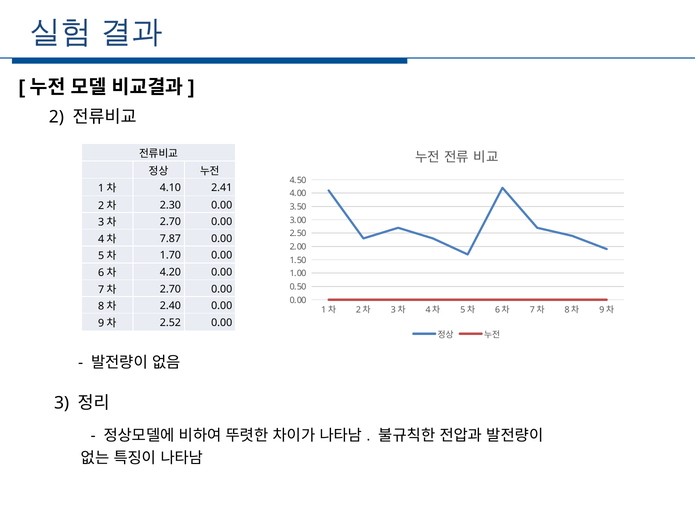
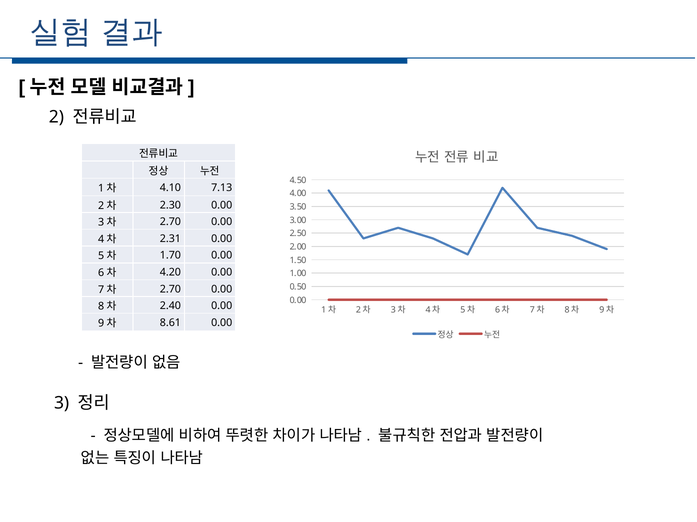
2.41: 2.41 -> 7.13 (222, 188)
7.87: 7.87 -> 2.31 (170, 239)
2.52: 2.52 -> 8.61 (170, 323)
